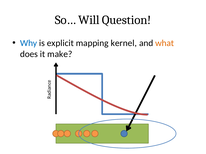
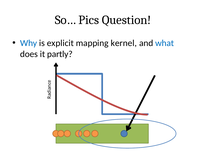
Will: Will -> Pics (89, 20)
what colour: orange -> blue (165, 43)
make: make -> partly (60, 54)
